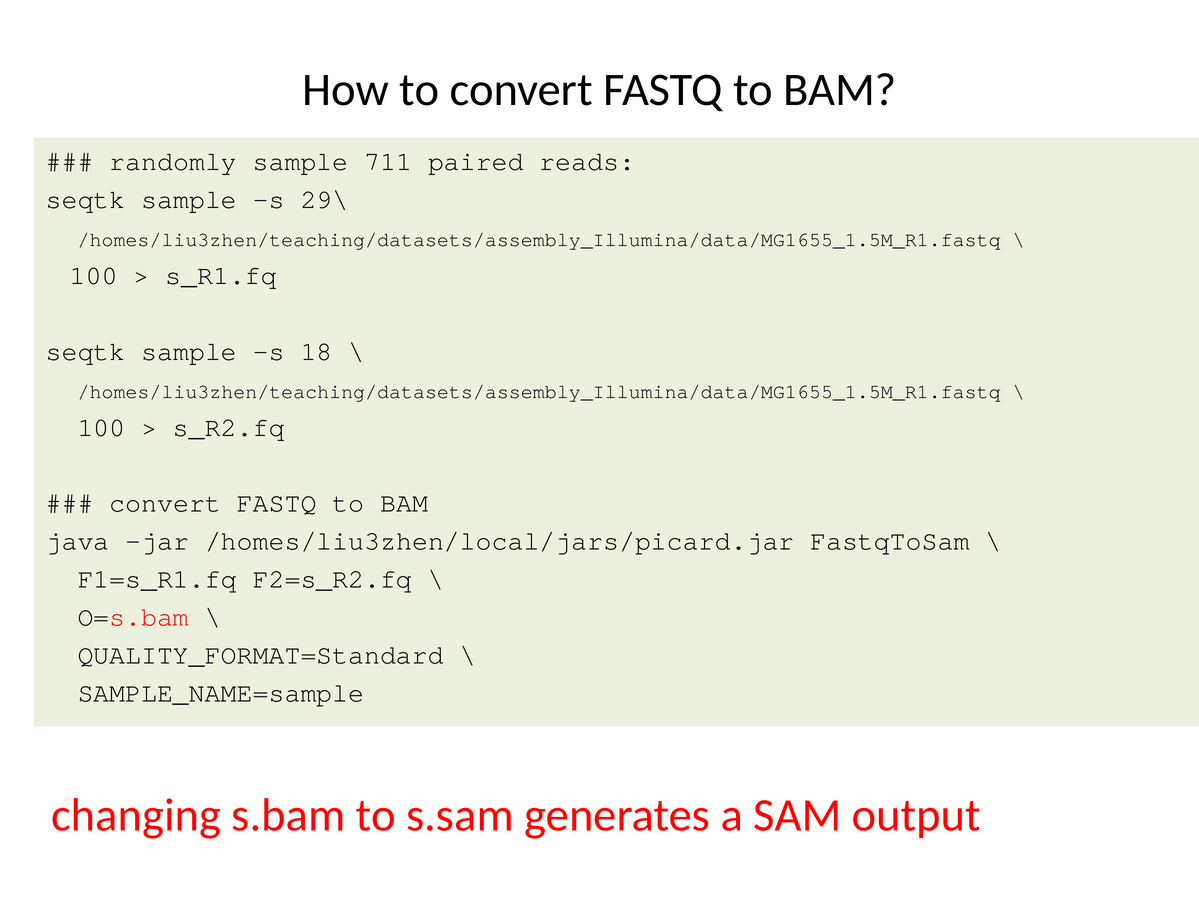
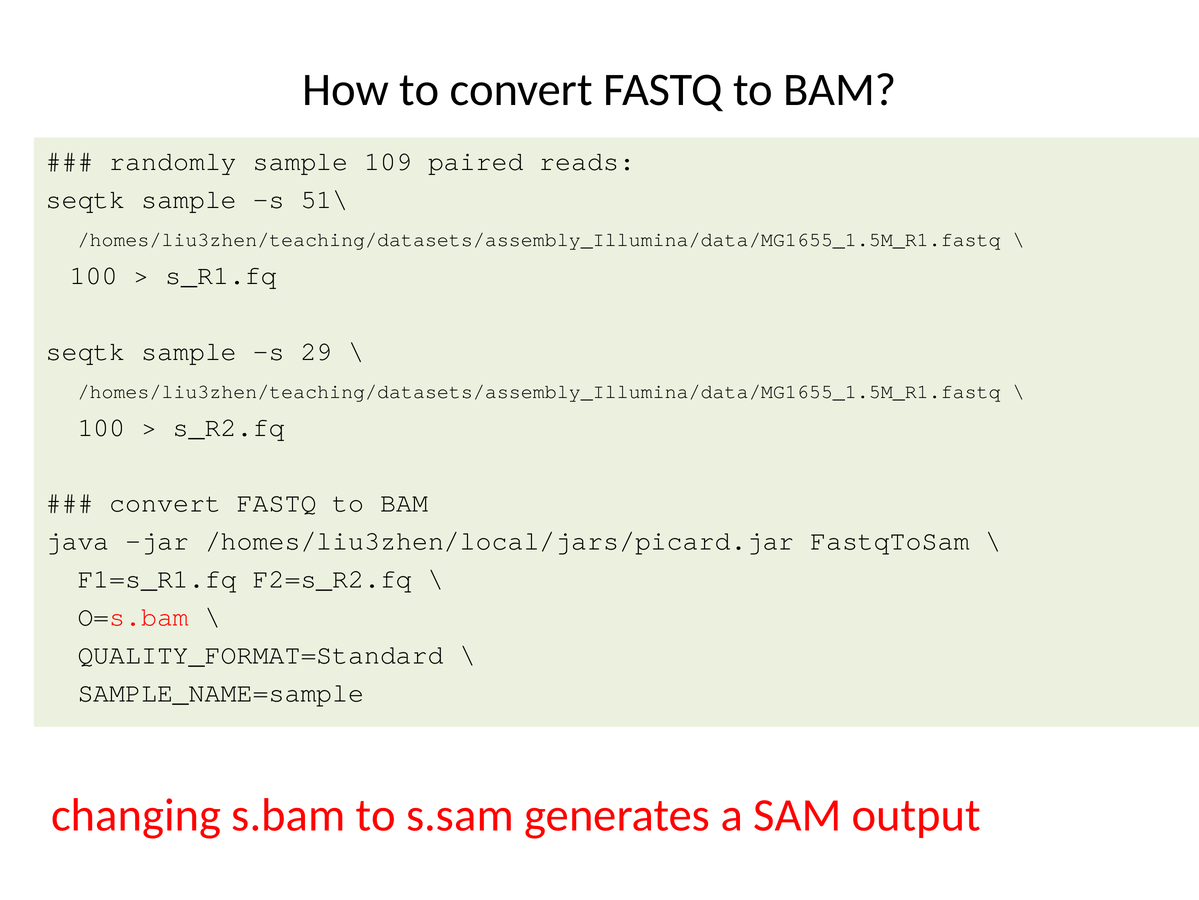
711: 711 -> 109 (388, 161)
29\: 29\ -> 51\ (324, 199)
18: 18 -> 29 (316, 351)
